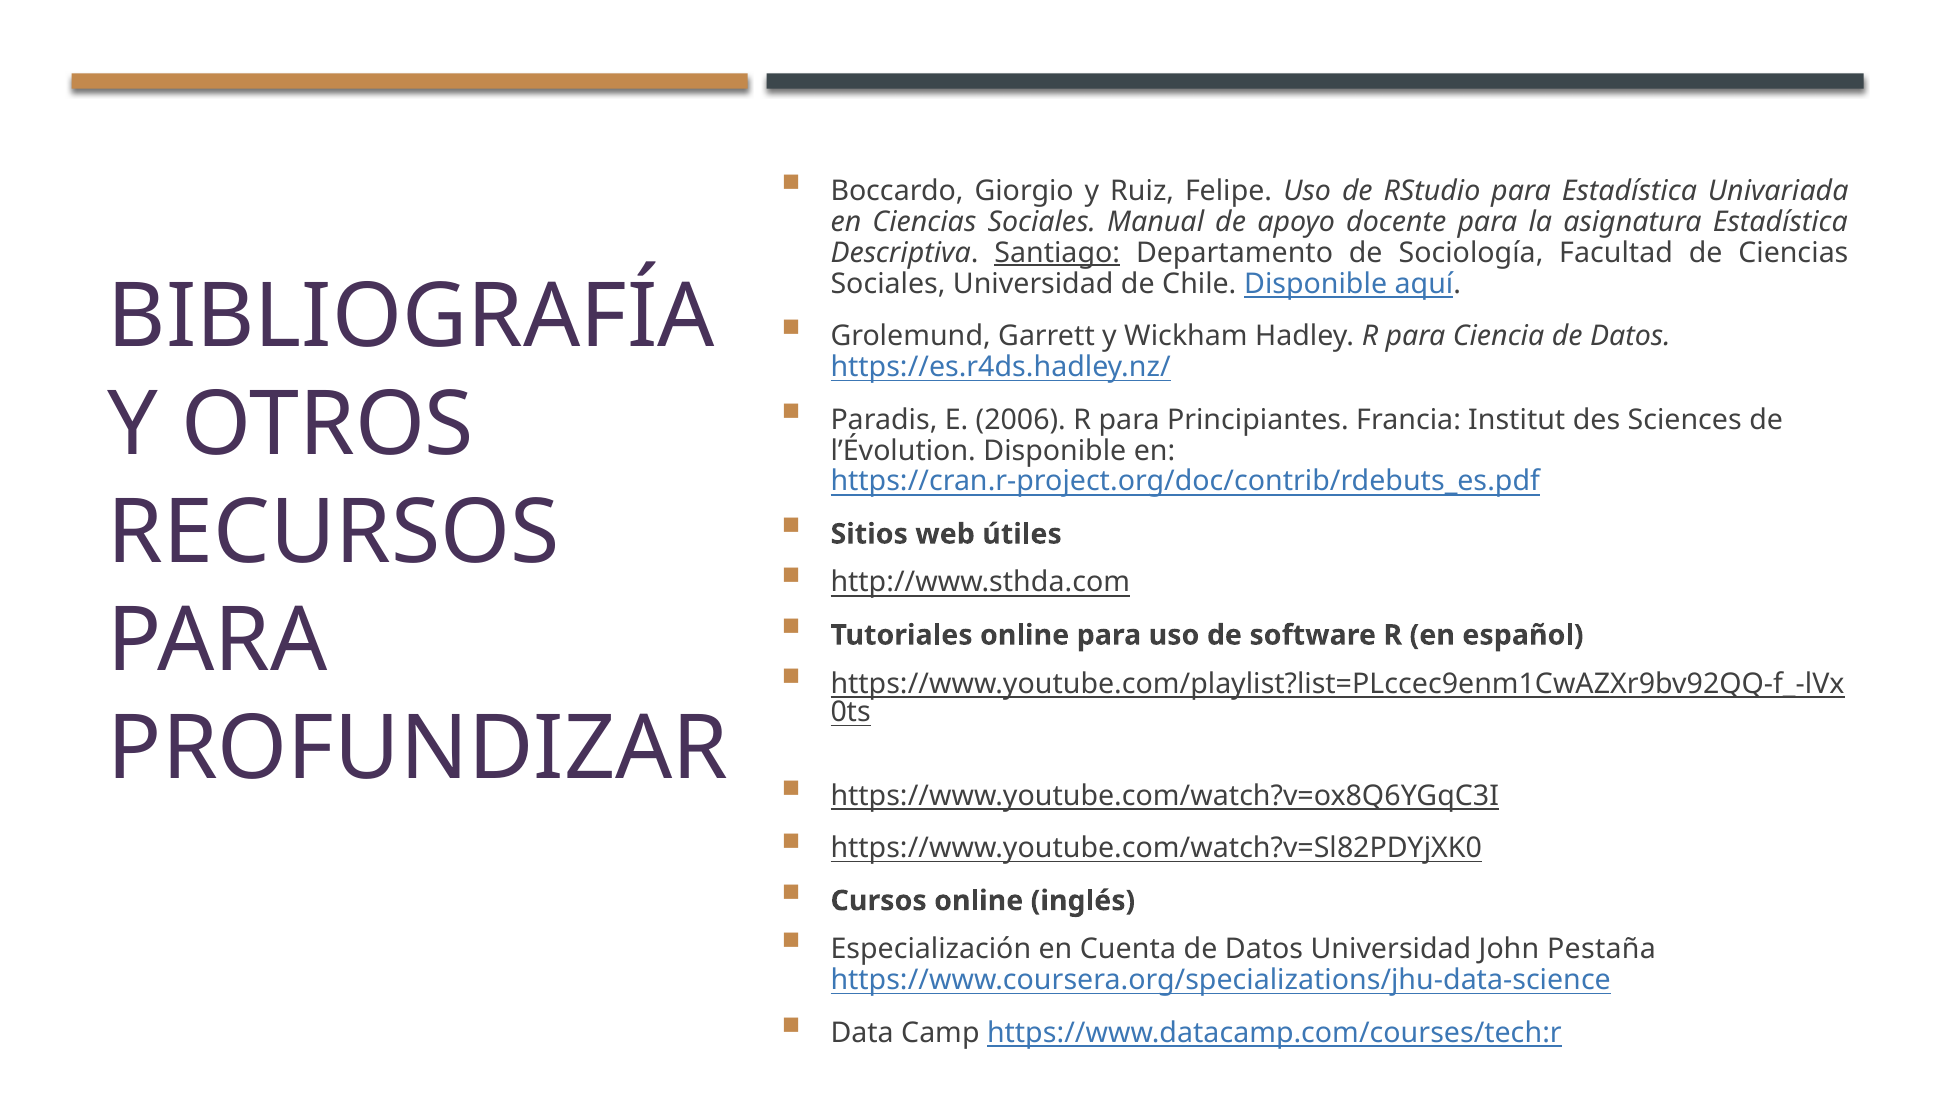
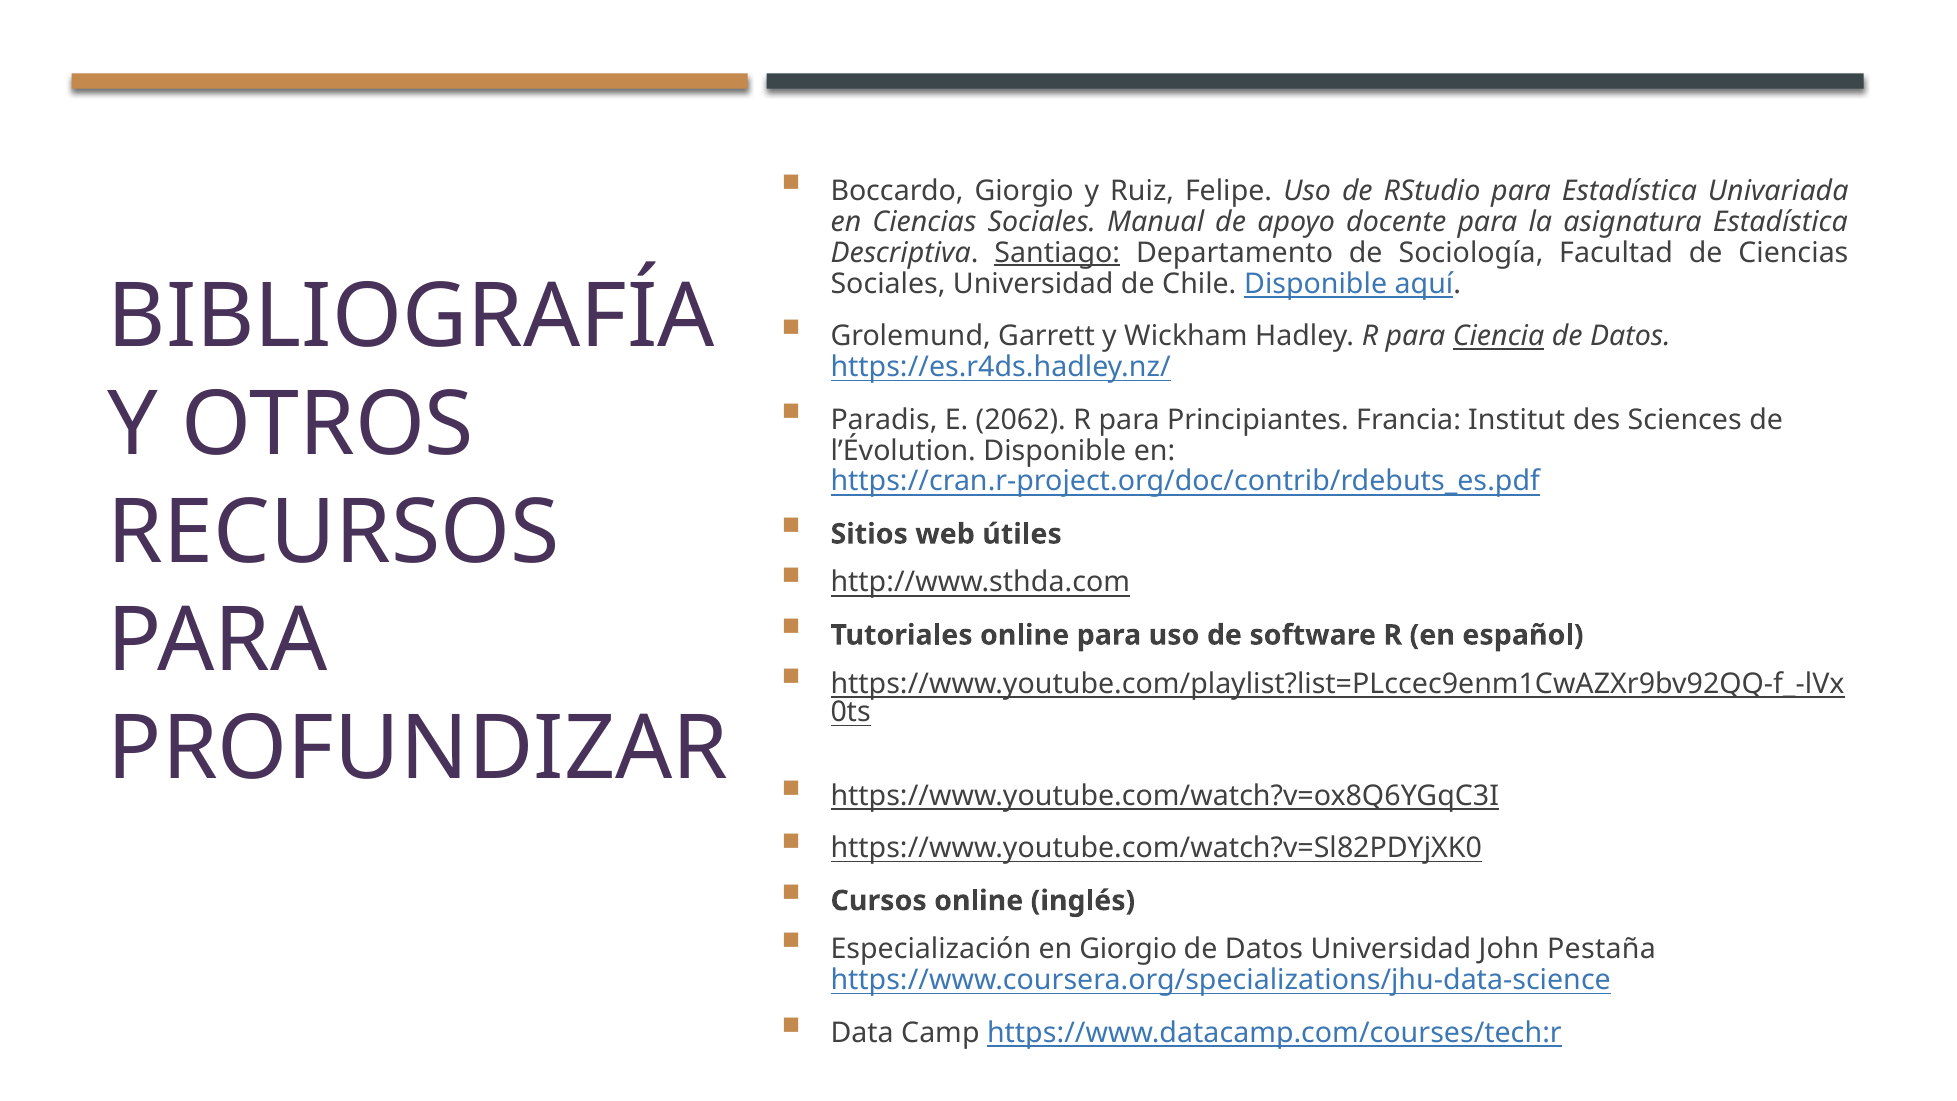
Ciencia underline: none -> present (1499, 336)
2006: 2006 -> 2062 (1021, 420)
en Cuenta: Cuenta -> Giorgio (1128, 949)
